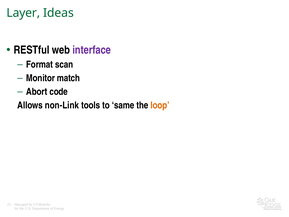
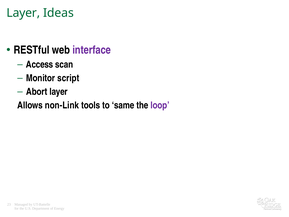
Format: Format -> Access (40, 64)
match: match -> script (68, 78)
Abort code: code -> layer (59, 92)
loop colour: orange -> purple (160, 105)
